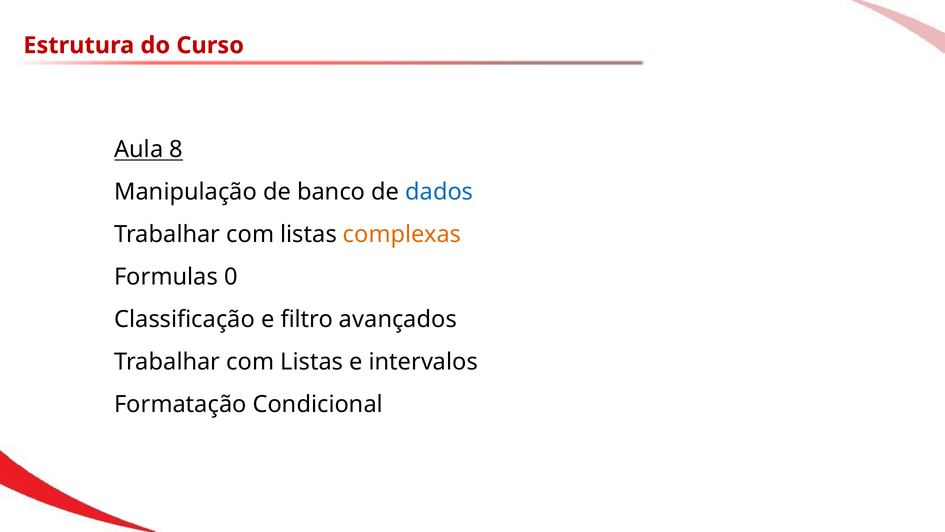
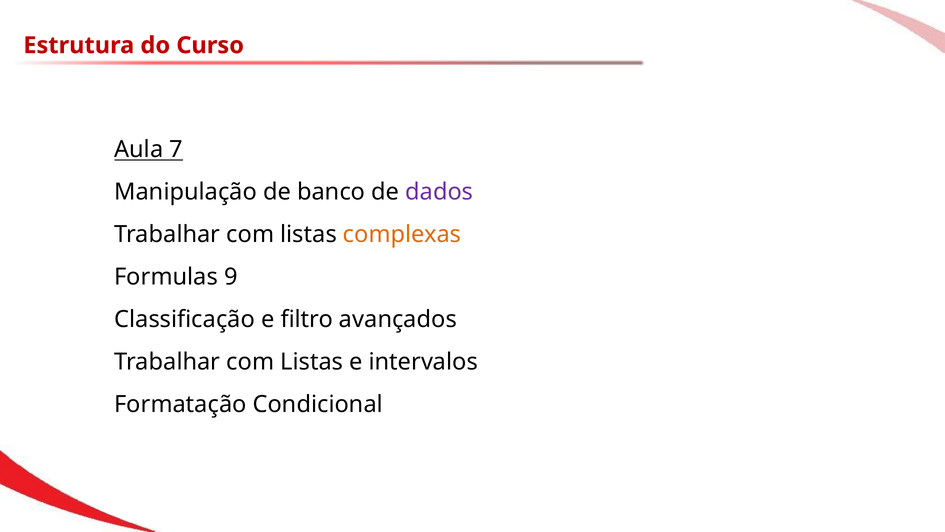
8: 8 -> 7 (176, 149)
dados colour: blue -> purple (439, 192)
0: 0 -> 9 (231, 277)
